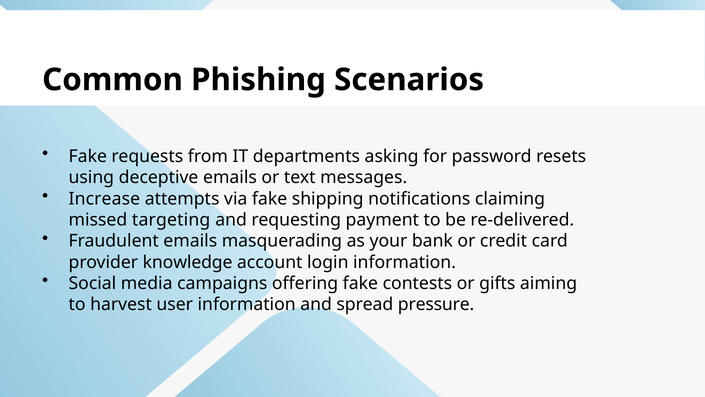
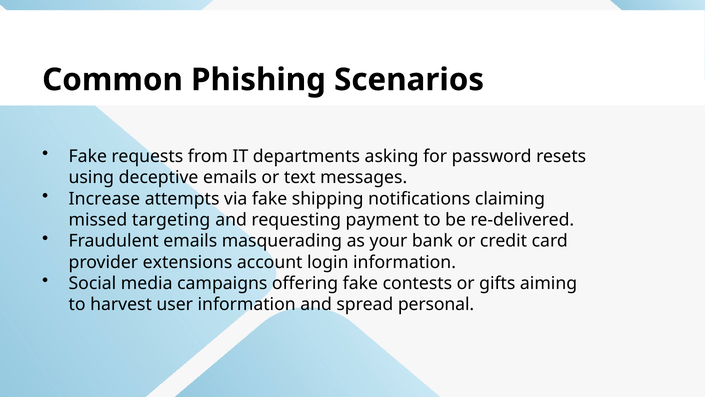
knowledge: knowledge -> extensions (188, 262)
pressure: pressure -> personal (436, 304)
